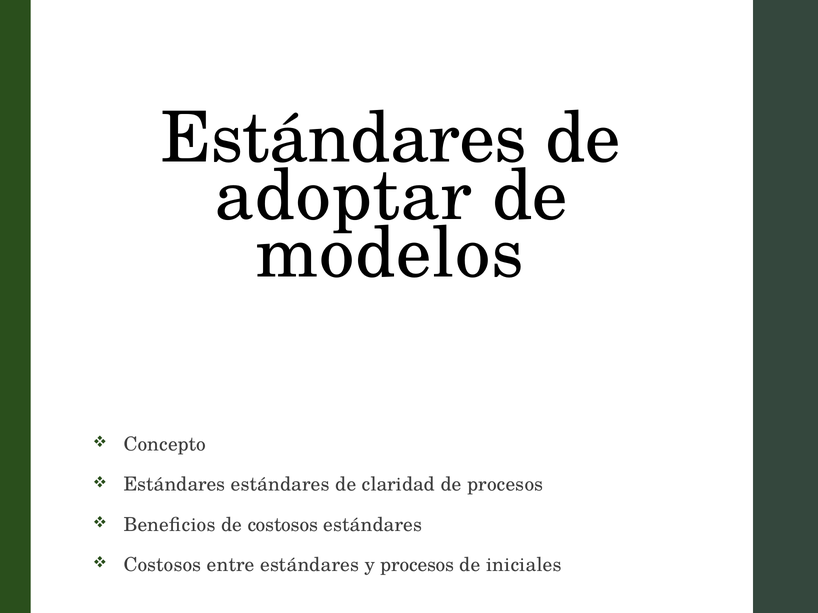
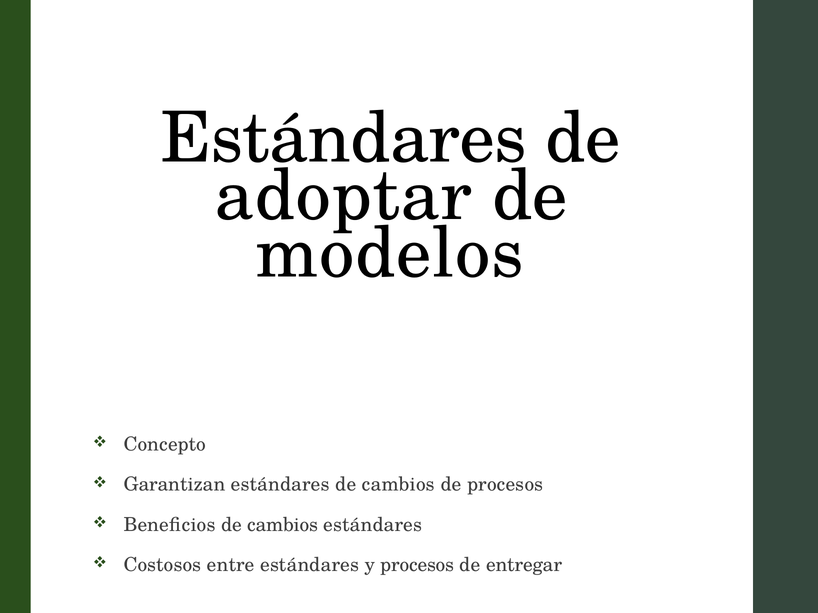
Estándares: Estándares -> Garantizan (174, 485)
estándares de claridad: claridad -> cambios (398, 485)
Beneficios de costosos: costosos -> cambios (283, 525)
iniciales: iniciales -> entregar (524, 565)
